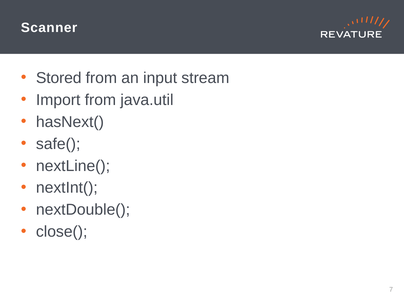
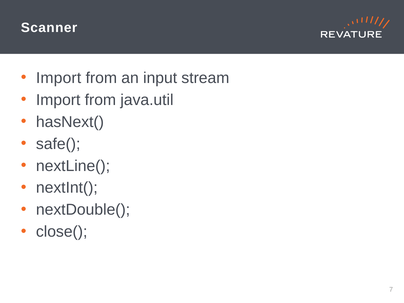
Stored: Stored -> Import (59, 78)
